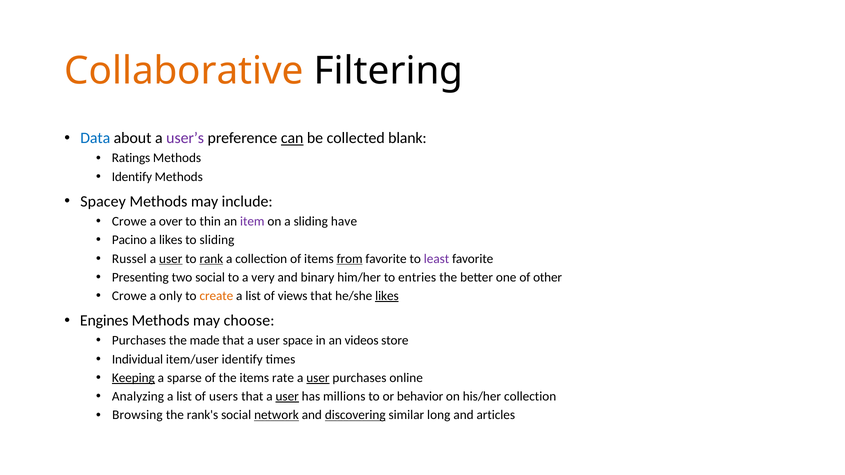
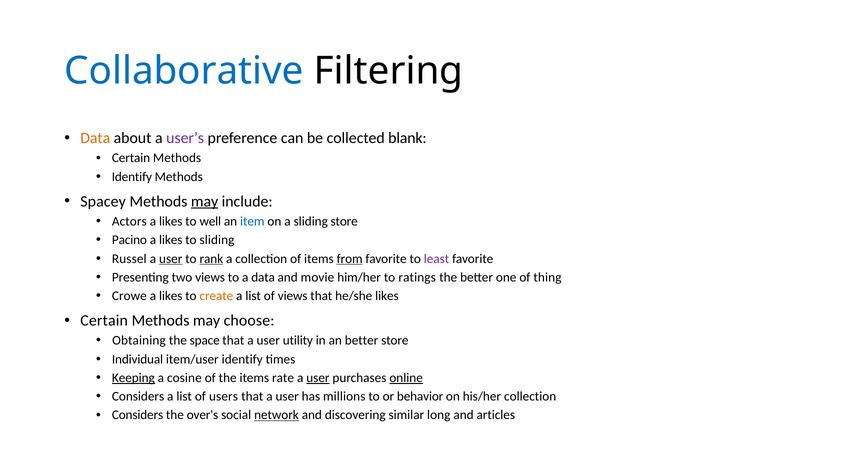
Collaborative colour: orange -> blue (184, 71)
Data colour: blue -> orange (95, 138)
can underline: present -> none (292, 138)
Ratings: Ratings -> Certain (131, 158)
may underline: none -> present (205, 201)
Crowe: Crowe -> Actors (129, 221)
over: over -> likes (171, 221)
thin: thin -> well (210, 221)
item colour: purple -> blue (252, 221)
sliding have: have -> store (344, 221)
two social: social -> views (210, 277)
a very: very -> data (263, 277)
binary: binary -> movie (317, 277)
entries: entries -> ratings (417, 277)
other: other -> thing (547, 277)
only: only -> likes (171, 296)
likes underline: present -> none (387, 296)
Engines: Engines -> Certain (104, 321)
Purchases: Purchases -> Obtaining (139, 341)
made: made -> space (205, 341)
space: space -> utility (298, 341)
an videos: videos -> better (362, 341)
sparse: sparse -> cosine (184, 378)
online underline: none -> present (406, 378)
Analyzing: Analyzing -> Considers (138, 397)
user underline: present -> none (287, 397)
Browsing: Browsing -> Considers (138, 415)
rank's: rank's -> over's (203, 415)
discovering underline: present -> none (355, 415)
